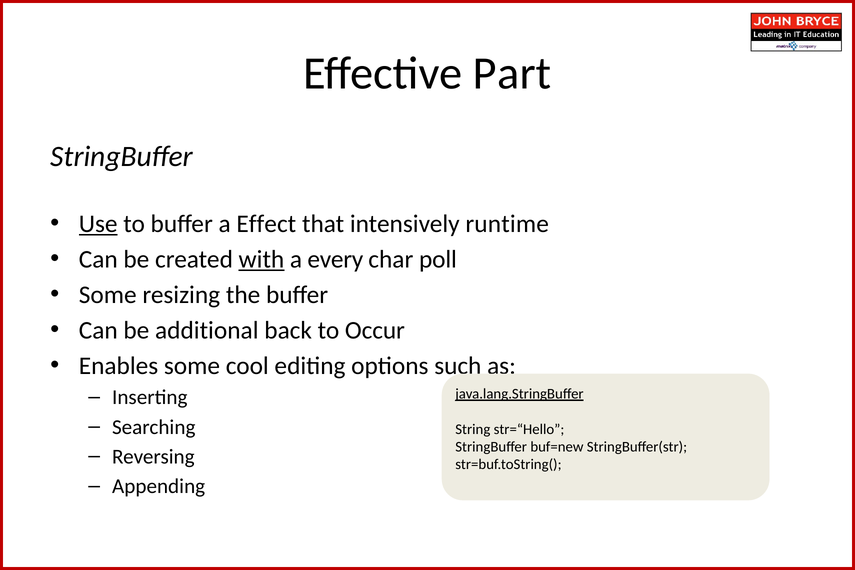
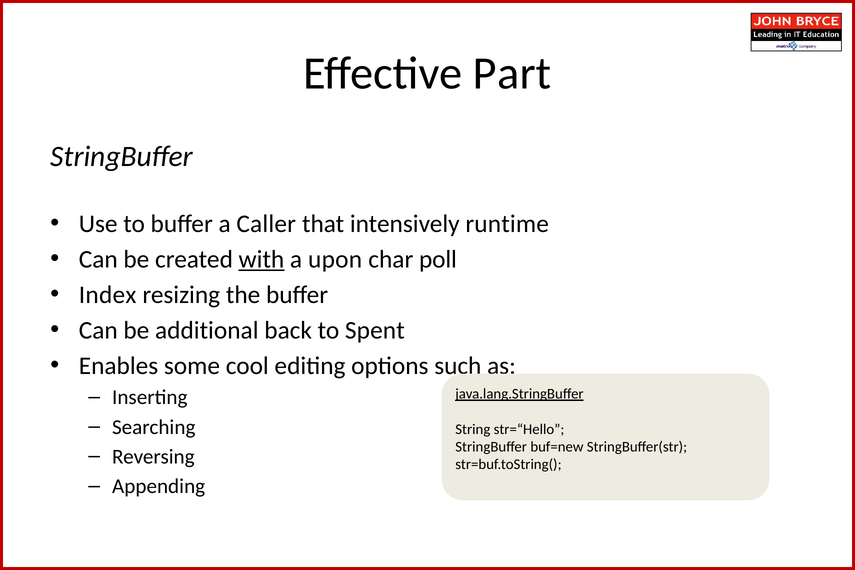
Use underline: present -> none (98, 224)
Effect: Effect -> Caller (266, 224)
every: every -> upon (335, 259)
Some: Some -> Index (108, 295)
Occur: Occur -> Spent (375, 330)
